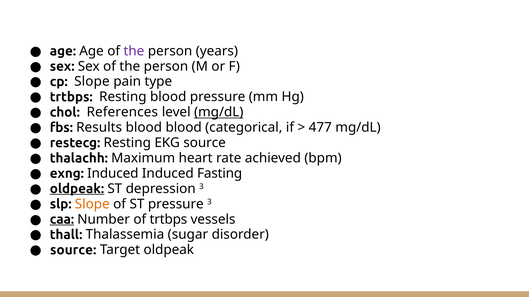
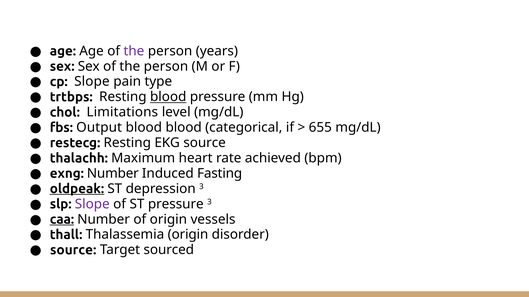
blood underline: none -> present (168, 97)
References: References -> Limitations (122, 112)
mg/dL underline: present -> none (219, 112)
Results: Results -> Output (99, 128)
477: 477 -> 655 (320, 128)
exng Induced: Induced -> Number (113, 174)
Slope colour: orange -> purple (92, 204)
of trtbps: trtbps -> origin (168, 220)
Thalassemia sugar: sugar -> origin (188, 235)
Target oldpeak: oldpeak -> sourced (169, 250)
